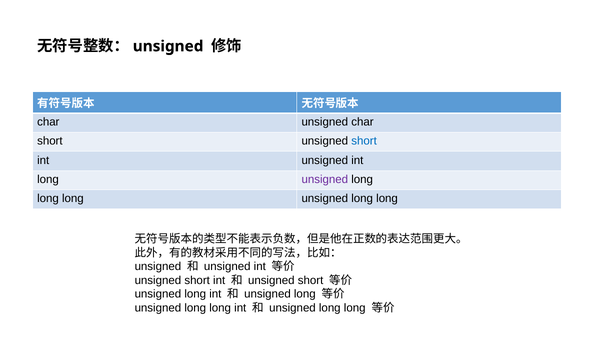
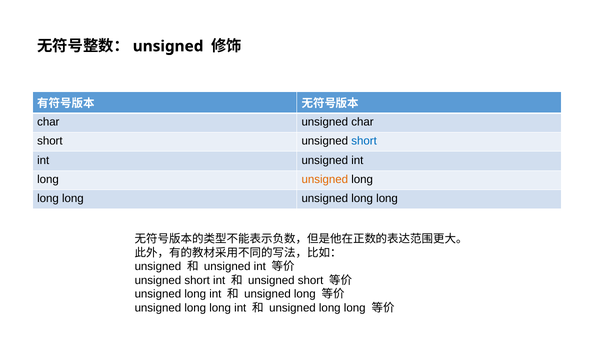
unsigned colour: purple -> orange (325, 179)
